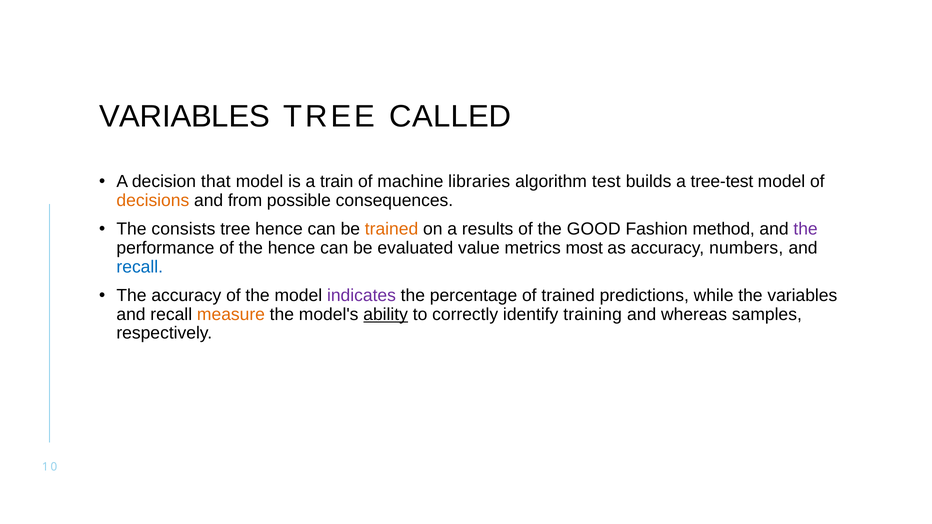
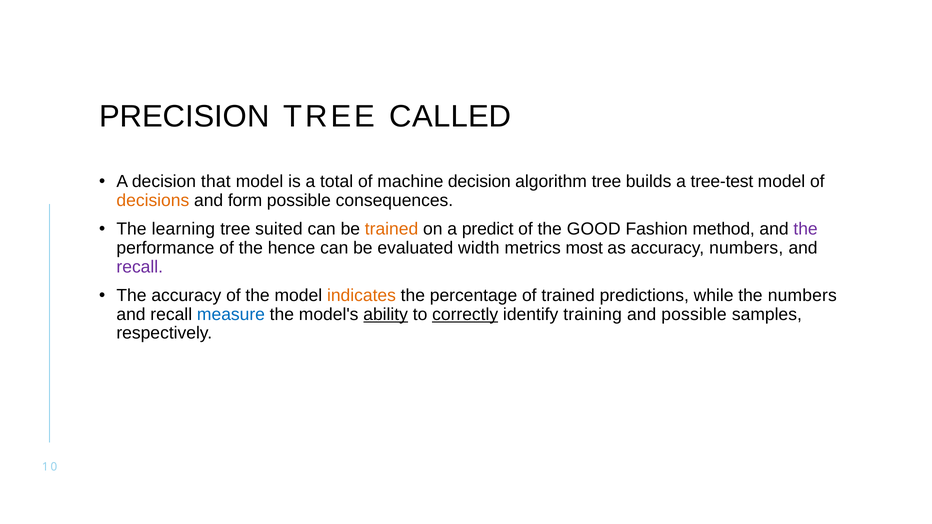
VARIABLES: VARIABLES -> PRECISION (184, 117)
train: train -> total (337, 182)
machine libraries: libraries -> decision (479, 182)
algorithm test: test -> tree (606, 182)
from: from -> form (245, 201)
consists: consists -> learning (183, 229)
tree hence: hence -> suited (279, 229)
results: results -> predict (488, 229)
value: value -> width (479, 248)
recall colour: blue -> purple (140, 267)
indicates colour: purple -> orange (361, 296)
the variables: variables -> numbers (802, 296)
measure colour: orange -> blue (231, 314)
correctly underline: none -> present (465, 314)
and whereas: whereas -> possible (694, 314)
